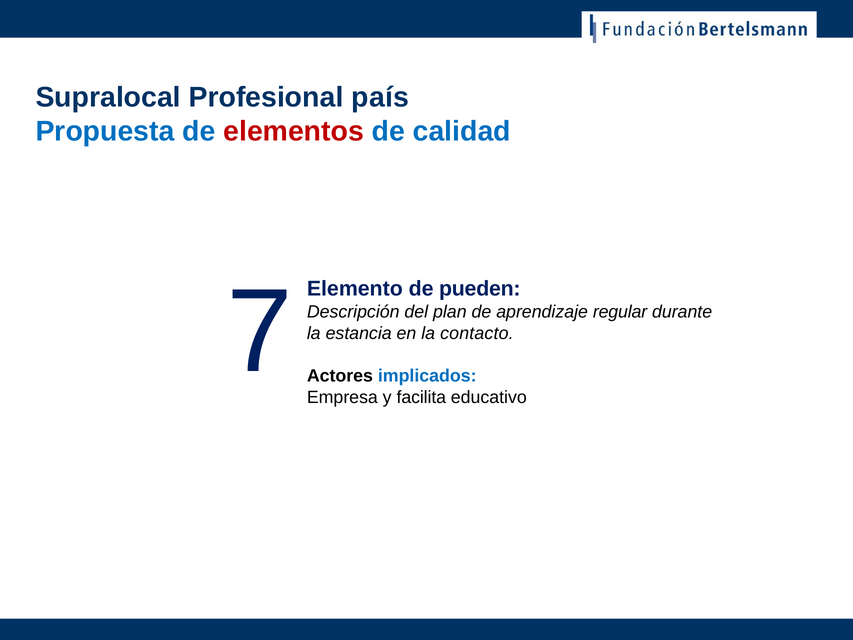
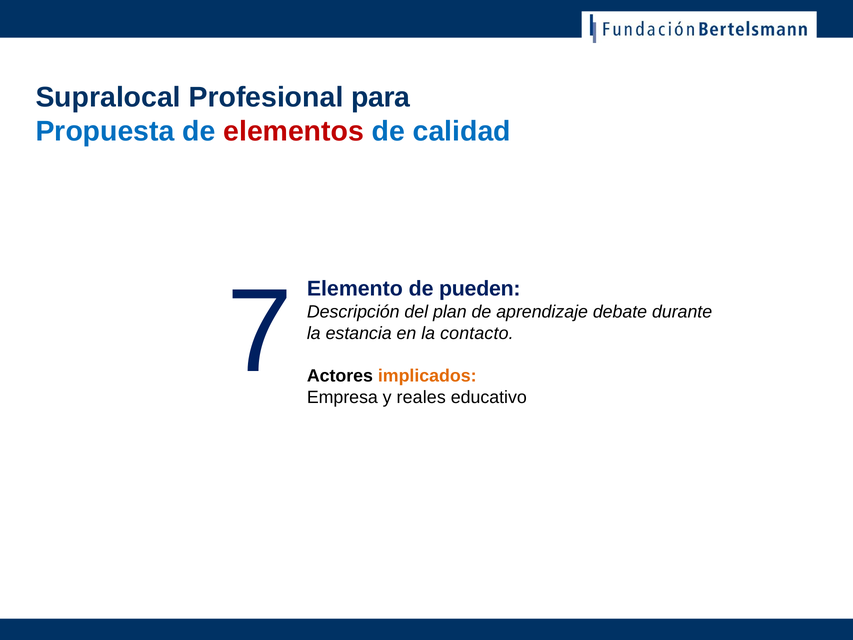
país: país -> para (381, 97)
regular: regular -> debate (620, 312)
implicados colour: blue -> orange (427, 376)
facilita: facilita -> reales (421, 397)
